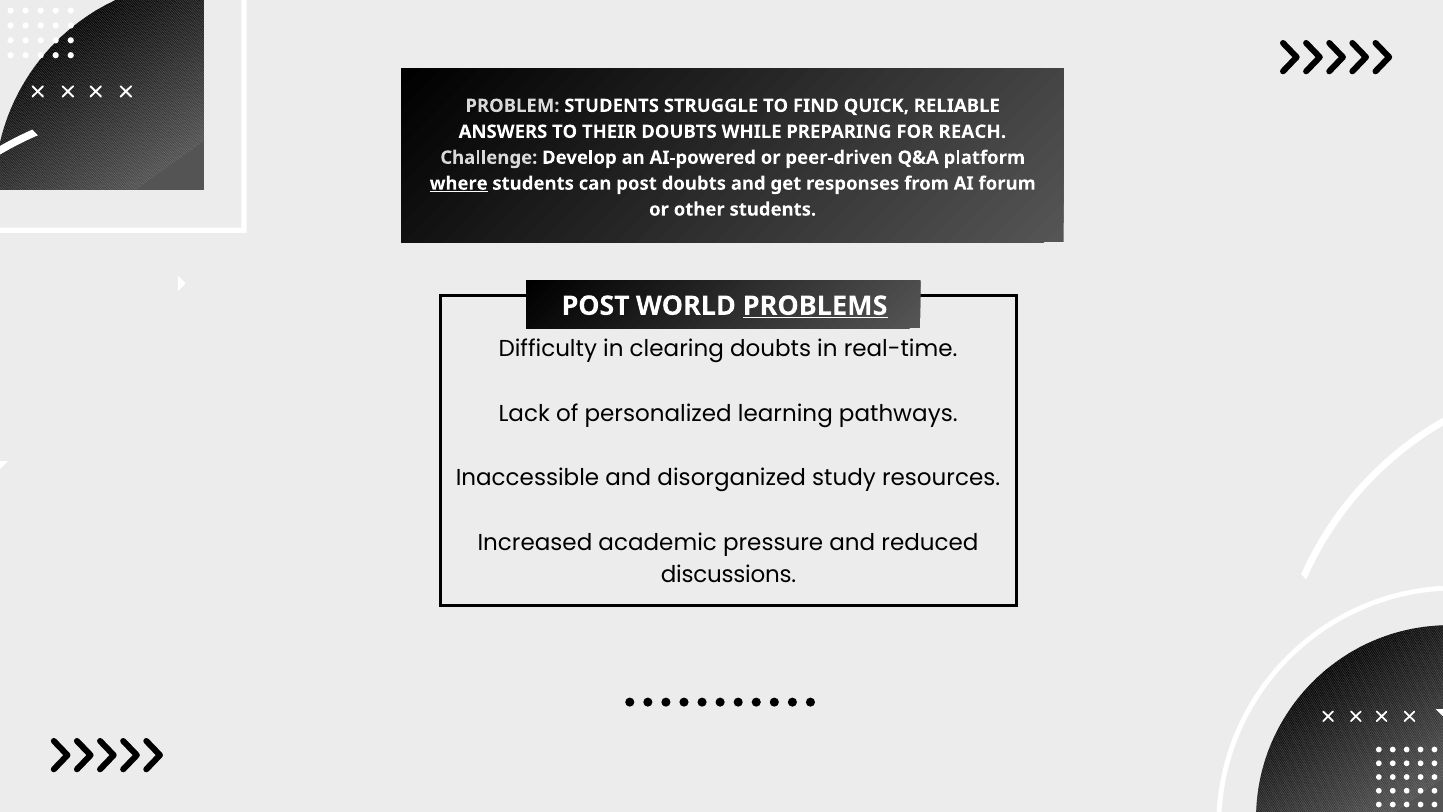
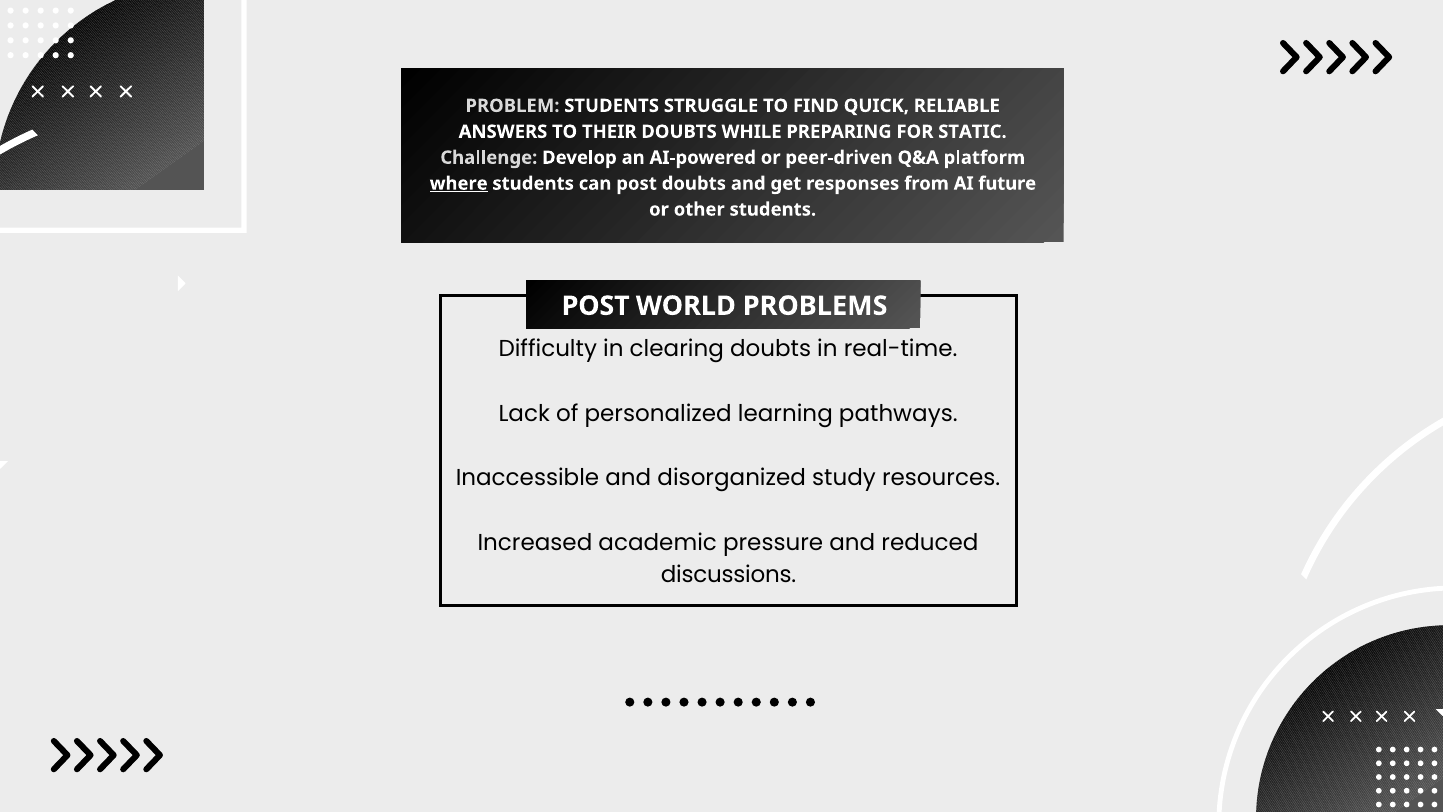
REACH: REACH -> STATIC (972, 132)
forum: forum -> future (1007, 183)
PROBLEMS underline: present -> none (815, 306)
